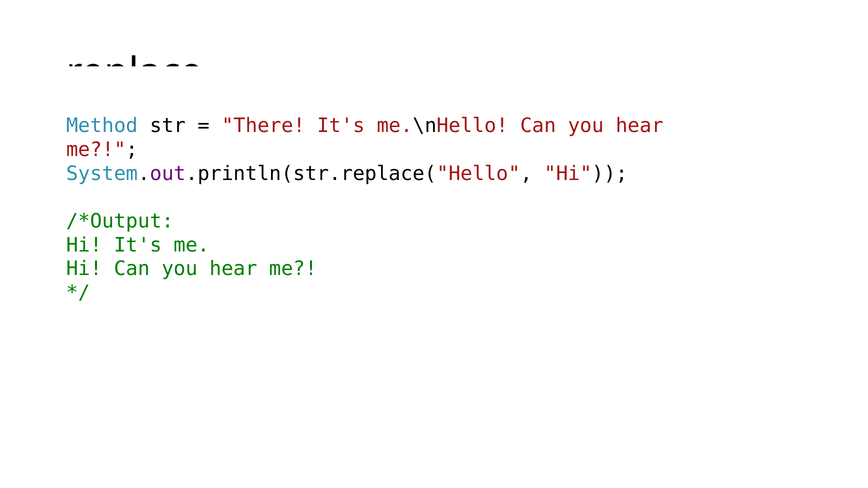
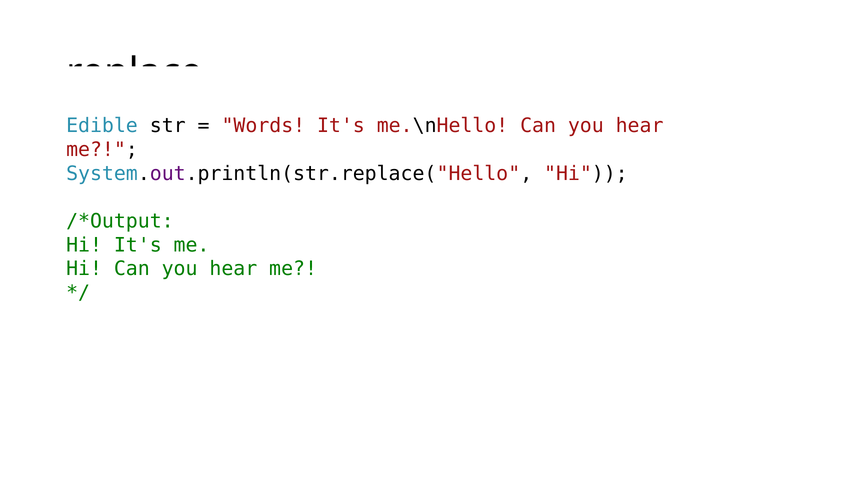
Method: Method -> Edible (102, 126)
There: There -> Words (263, 126)
